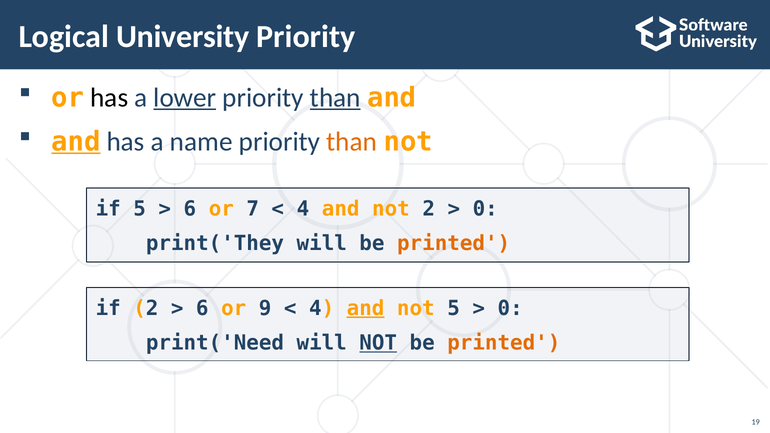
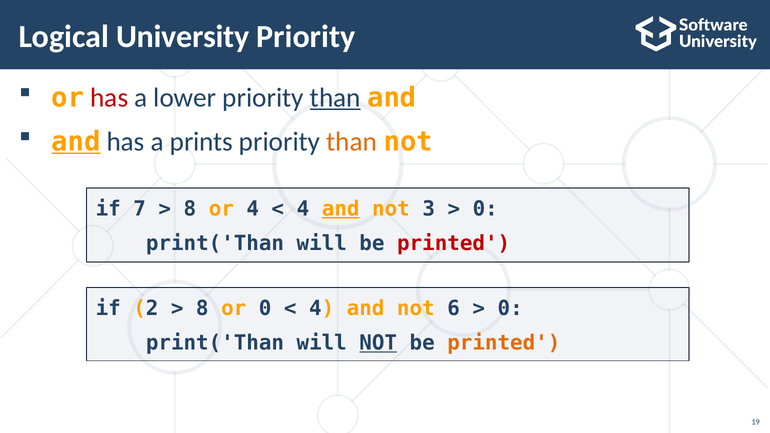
has colour: black -> red (109, 98)
lower underline: present -> none (185, 98)
name: name -> prints (201, 142)
if 5: 5 -> 7 (140, 209)
6: 6 -> 8 (190, 209)
or 7: 7 -> 4 (253, 209)
and underline: none -> present (341, 209)
not 2: 2 -> 3 (429, 209)
print('They: print('They -> print('Than (215, 244)
printed colour: orange -> red (454, 244)
6: 6 -> 8 (202, 308)
or 9: 9 -> 0 (265, 308)
and underline: present -> none (366, 308)
not 5: 5 -> 6 (454, 308)
print('Need: print('Need -> print('Than (215, 343)
